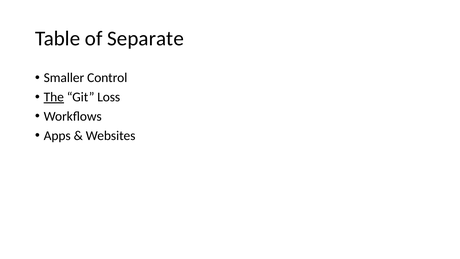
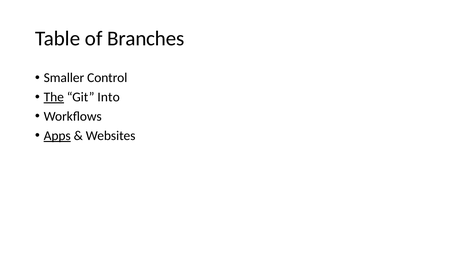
Separate: Separate -> Branches (146, 39)
Loss: Loss -> Into (109, 97)
Apps underline: none -> present (57, 136)
